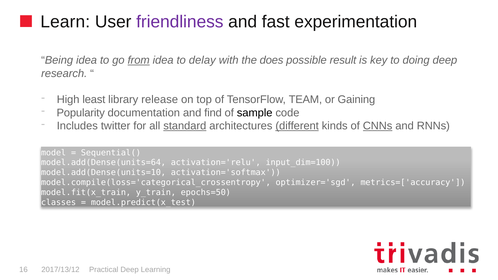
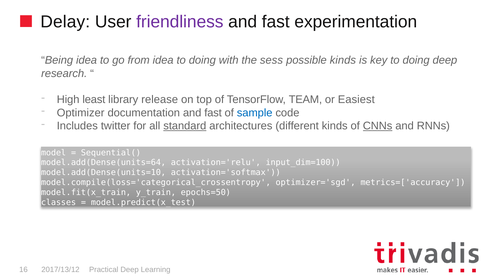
Learn: Learn -> Delay (65, 22)
from underline: present -> none (139, 60)
idea to delay: delay -> doing (202, 60)
does: does -> sess (271, 60)
possible result: result -> kinds (343, 60)
Gaining: Gaining -> Easiest (356, 100)
Popularity: Popularity -> Optimizer (81, 113)
documentation and find: find -> fast (213, 113)
sample colour: black -> blue (255, 113)
different underline: present -> none (297, 126)
